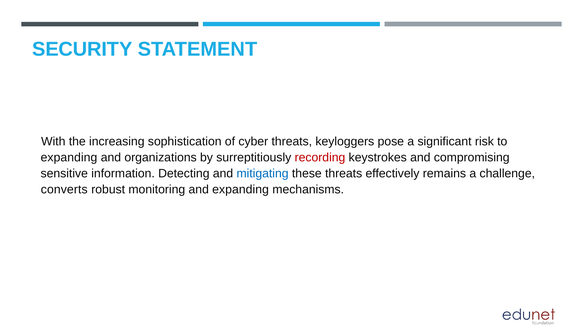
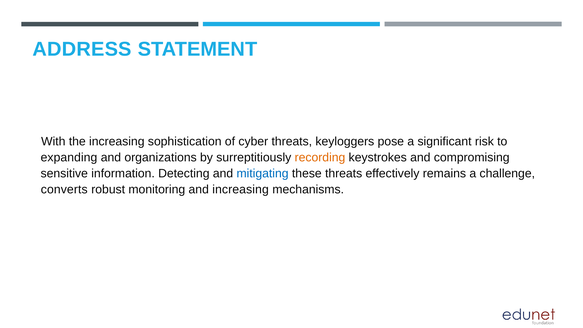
SECURITY: SECURITY -> ADDRESS (82, 49)
recording colour: red -> orange (320, 158)
and expanding: expanding -> increasing (241, 190)
